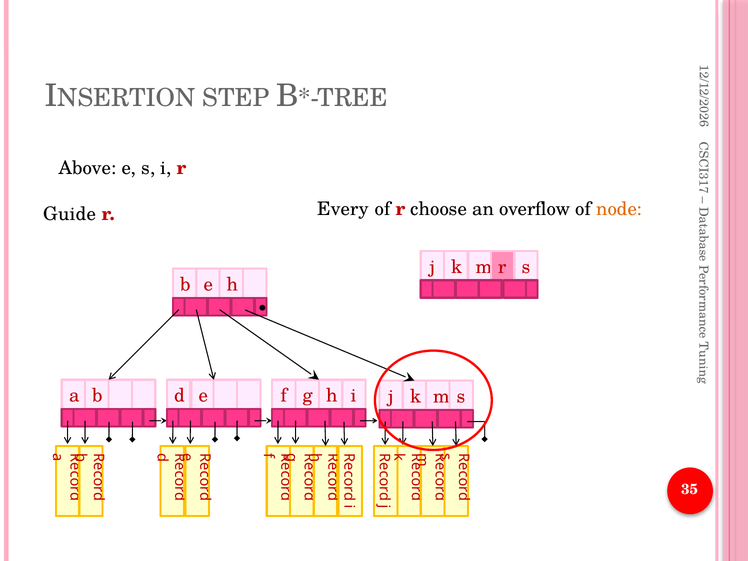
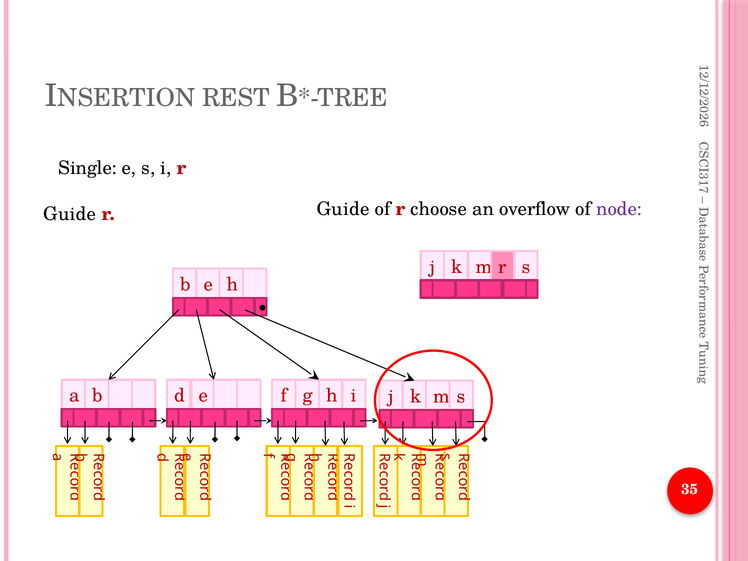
STEP: STEP -> REST (236, 98)
Above: Above -> Single (88, 168)
Every: Every -> Guide (343, 209)
node colour: orange -> purple (619, 209)
